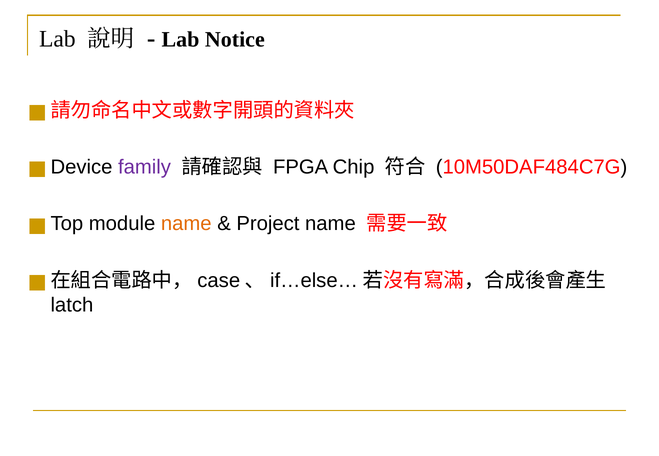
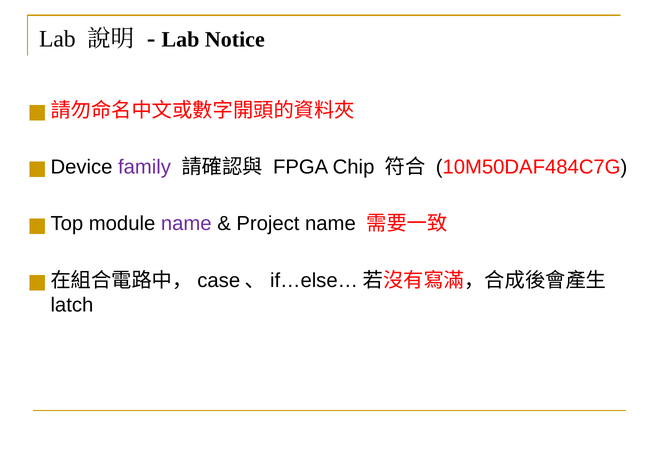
name colour: orange -> purple (186, 224)
